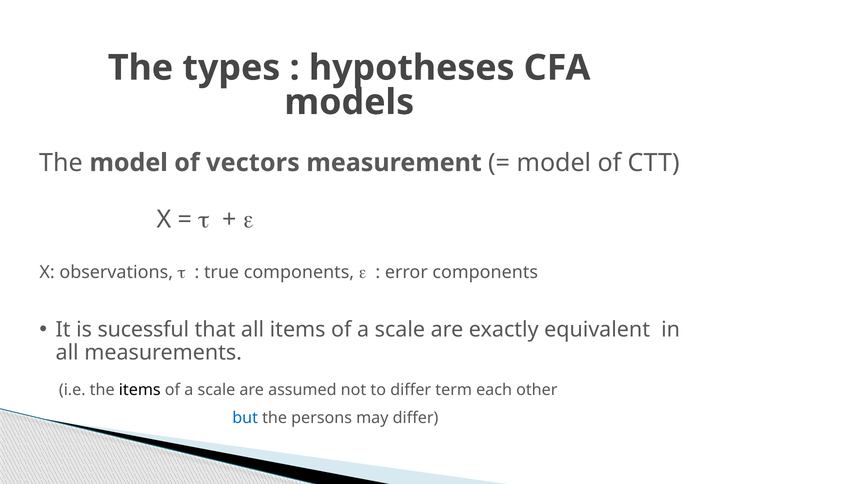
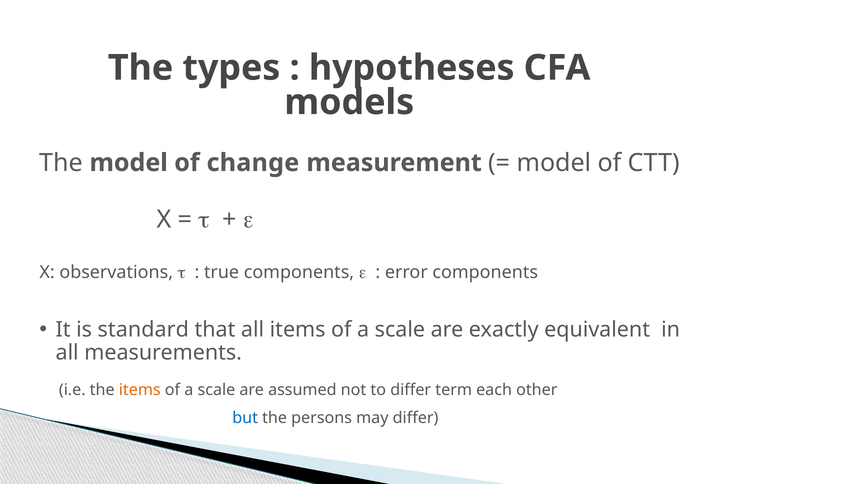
vectors: vectors -> change (253, 163)
sucessful: sucessful -> standard (143, 329)
items colour: black -> orange (140, 390)
